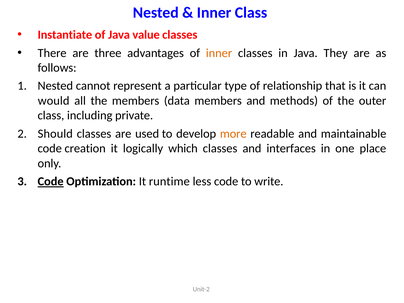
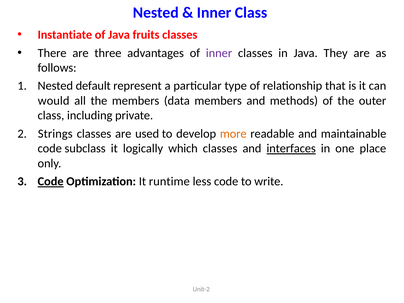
value: value -> fruits (146, 35)
inner colour: orange -> purple (219, 53)
cannot: cannot -> default (93, 86)
Should: Should -> Strings (55, 134)
creation: creation -> subclass (85, 149)
interfaces underline: none -> present (291, 149)
